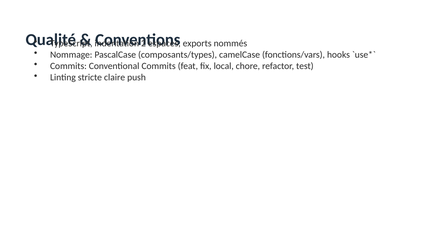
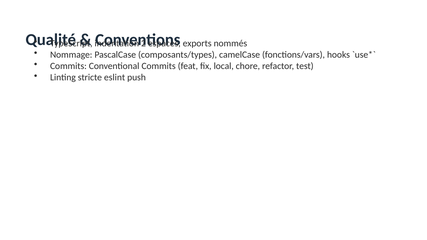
claire: claire -> eslint (115, 78)
